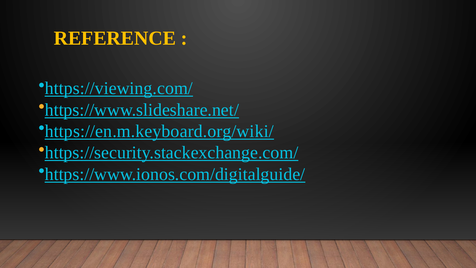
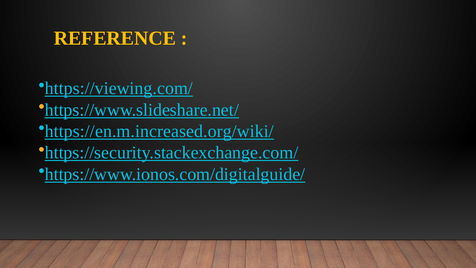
https://en.m.keyboard.org/wiki/: https://en.m.keyboard.org/wiki/ -> https://en.m.increased.org/wiki/ (159, 131)
